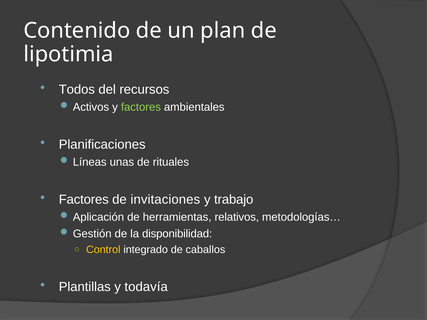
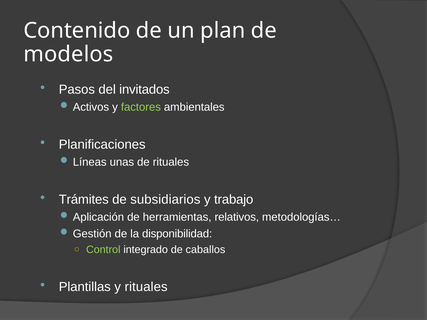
lipotimia: lipotimia -> modelos (68, 54)
Todos: Todos -> Pasos (77, 90)
recursos: recursos -> invitados (144, 90)
Factores: Factores -> Trámites (84, 200)
invitaciones: invitaciones -> subsidiarios (165, 200)
Control colour: yellow -> light green (103, 250)
y todavía: todavía -> rituales (146, 287)
